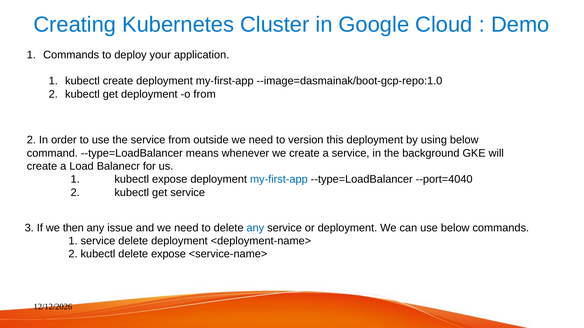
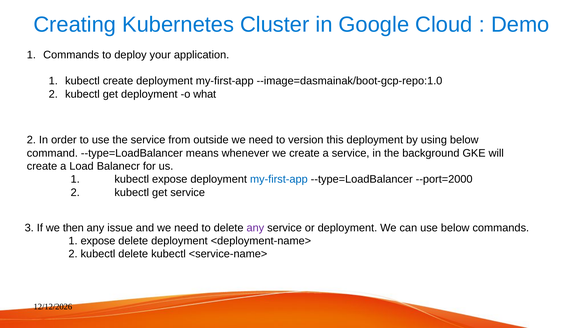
o from: from -> what (205, 94)
--port=4040: --port=4040 -> --port=2000 (444, 180)
any colour: blue -> purple (255, 228)
1 service: service -> expose (98, 241)
delete expose: expose -> kubectl (168, 254)
